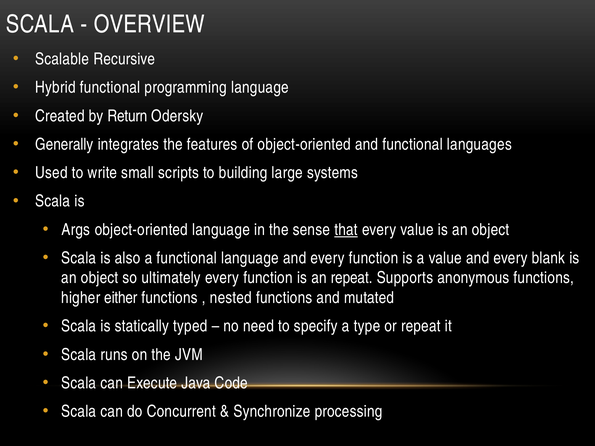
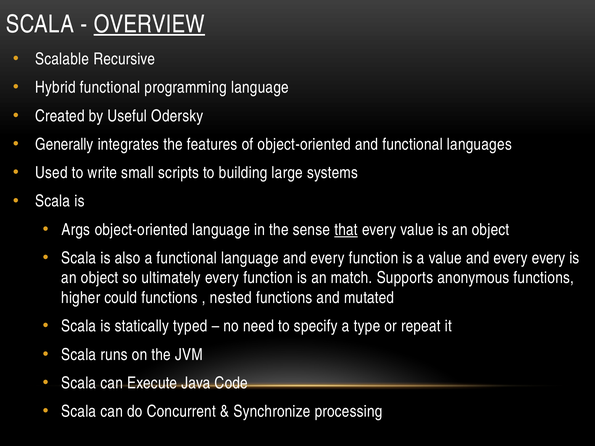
OVERVIEW underline: none -> present (149, 24)
Return: Return -> Useful (127, 116)
every blank: blank -> every (549, 258)
an repeat: repeat -> match (352, 278)
either: either -> could (121, 298)
